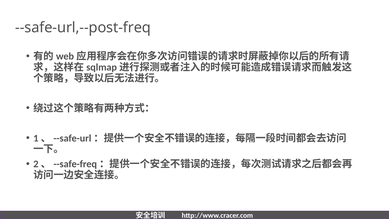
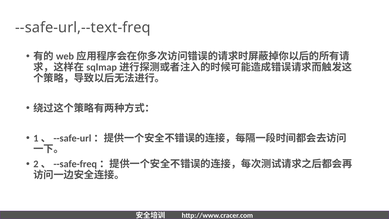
--safe-url,--post-freq: --safe-url,--post-freq -> --safe-url,--text-freq (83, 28)
